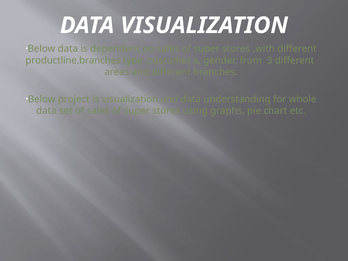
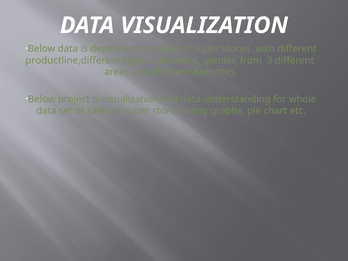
productline,branches: productline,branches -> productline,different (73, 60)
